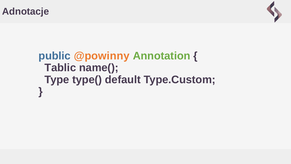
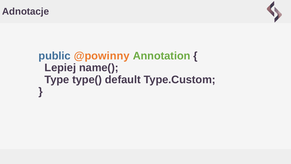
Tablic: Tablic -> Lepiej (60, 68)
